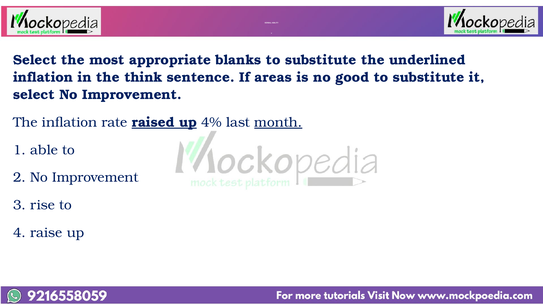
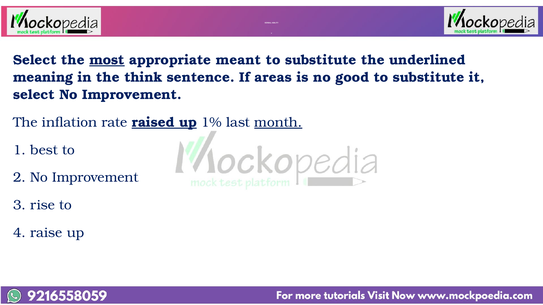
most underline: none -> present (107, 60)
blanks: blanks -> meant (238, 60)
inflation: inflation -> meaning (43, 77)
4%: 4% -> 1% (211, 122)
able: able -> best (44, 150)
